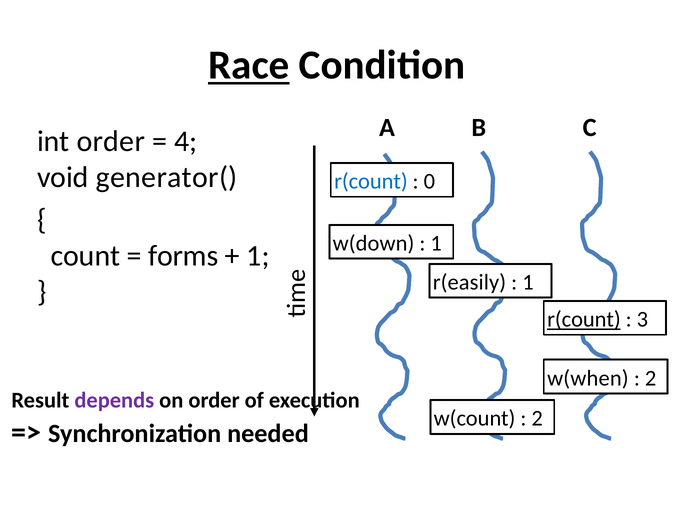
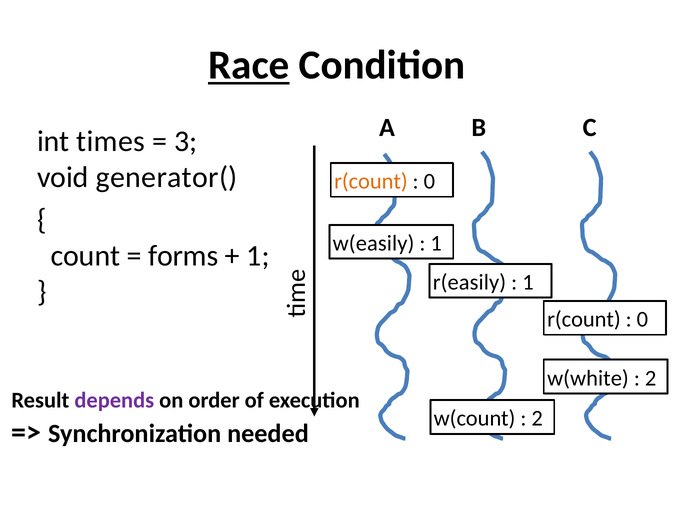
int order: order -> times (111, 141)
4: 4 -> 3 (186, 141)
r(count colour: blue -> orange (371, 181)
w(down: w(down -> w(easily (374, 243)
r(count underline: present -> none (584, 319)
3: 3 -> 0 (642, 319)
w(when: w(when -> w(white (588, 378)
